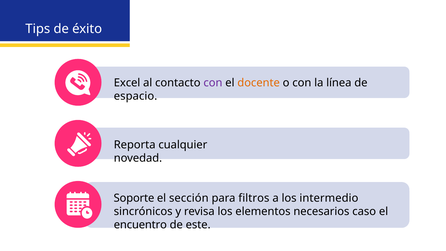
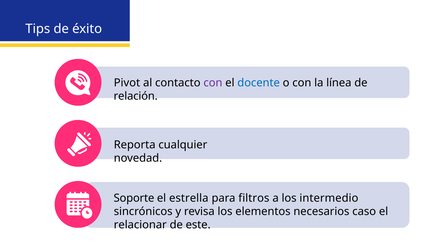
Excel: Excel -> Pivot (127, 83)
docente colour: orange -> blue (259, 83)
espacio: espacio -> relación (136, 96)
sección: sección -> estrella (189, 198)
encuentro: encuentro -> relacionar (140, 225)
